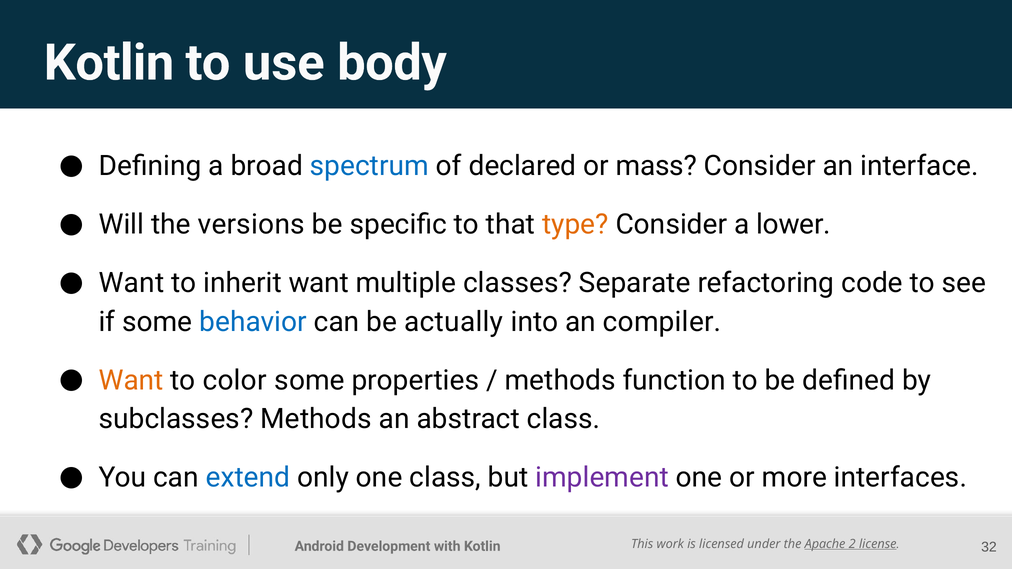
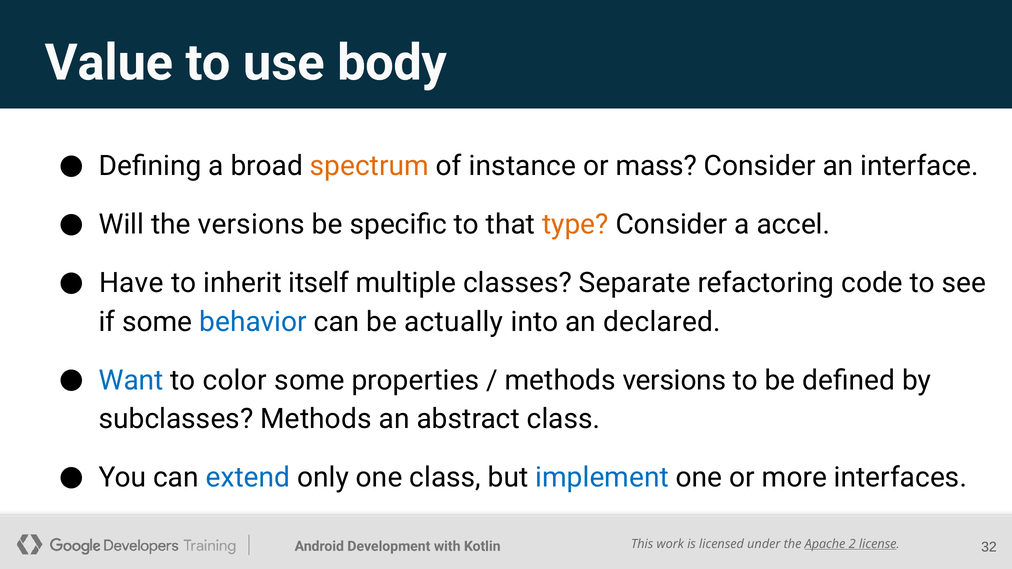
Kotlin: Kotlin -> Value (109, 63)
spectrum colour: blue -> orange (369, 166)
declared: declared -> instance (522, 166)
lower: lower -> accel (793, 225)
Want: Want -> Have (131, 283)
inherit want: want -> itself (319, 283)
compiler: compiler -> declared (662, 322)
Want colour: orange -> blue (131, 380)
methods function: function -> versions (674, 380)
implement colour: purple -> blue (602, 478)
